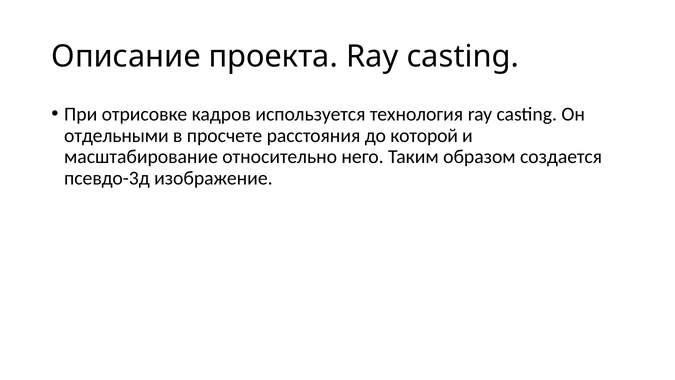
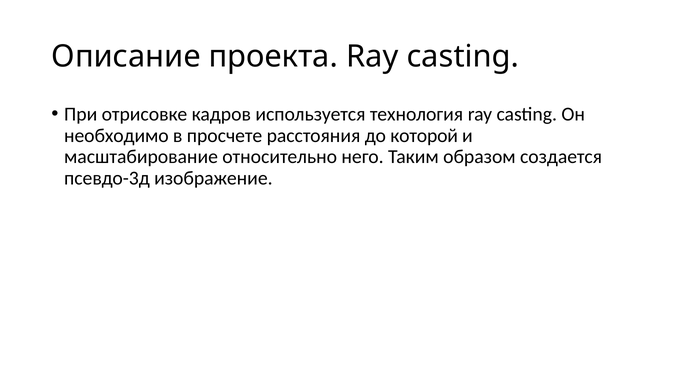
отдельными: отдельными -> необходимо (116, 135)
